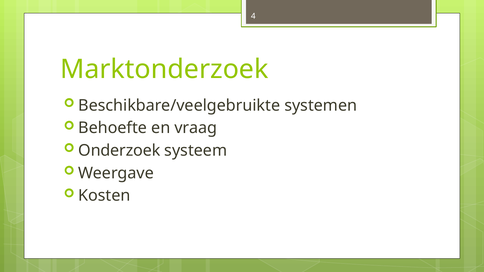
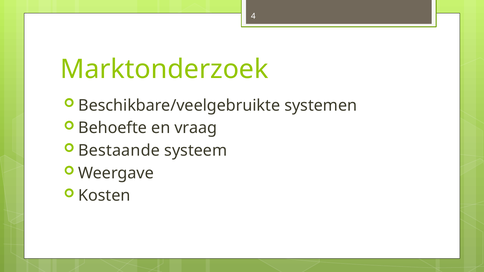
Onderzoek: Onderzoek -> Bestaande (119, 151)
